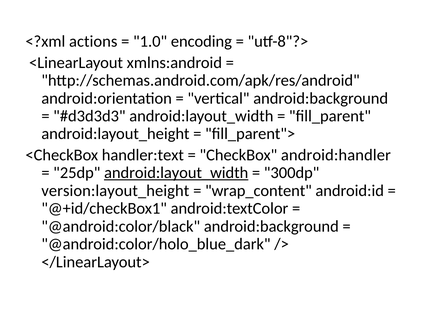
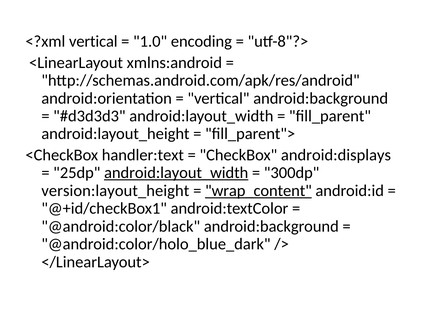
<?xml actions: actions -> vertical (93, 41)
android:handler: android:handler -> android:displays (336, 155)
wrap_content underline: none -> present (258, 191)
